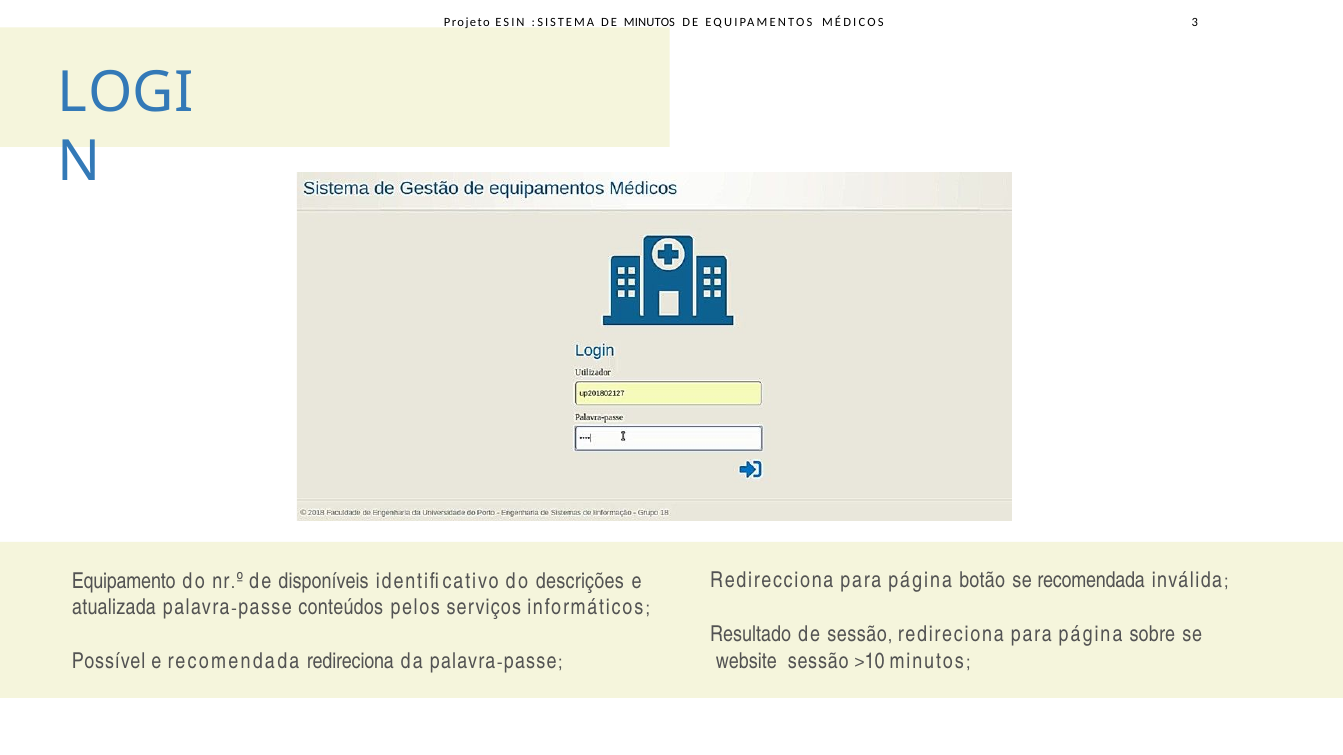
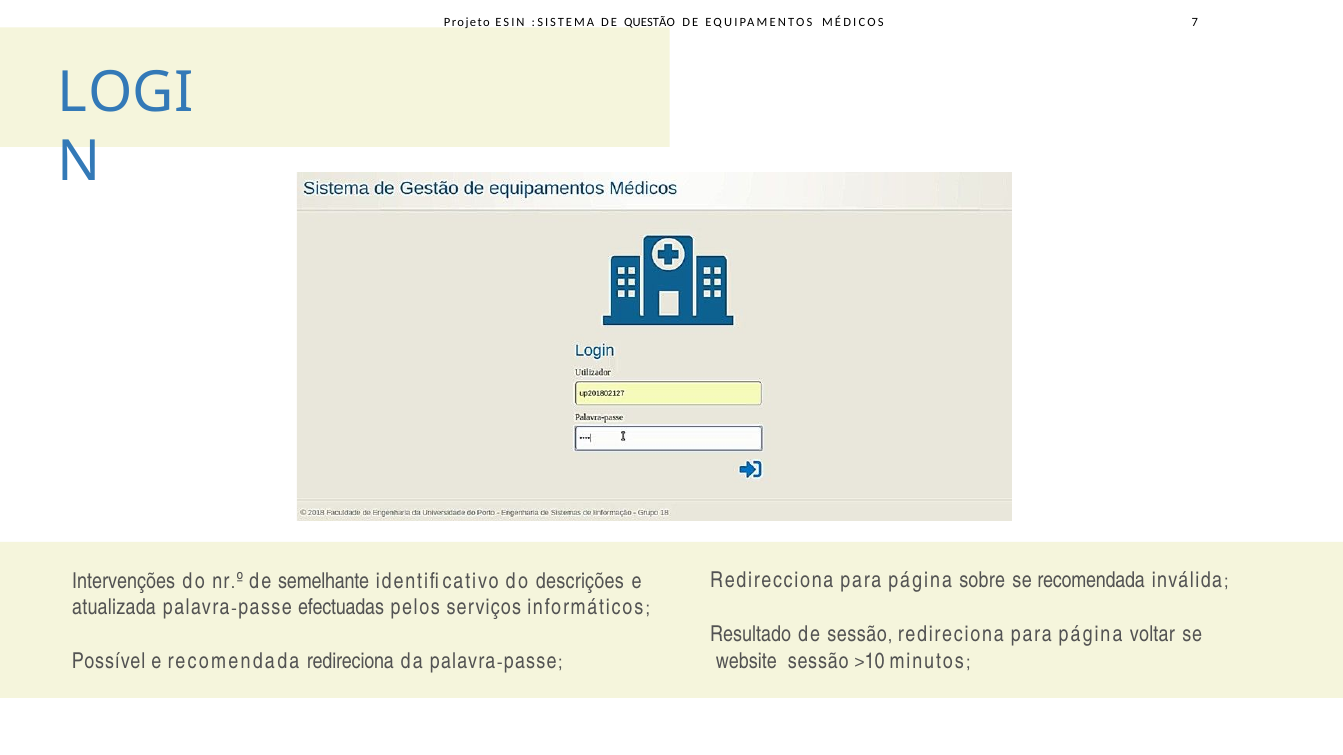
DE MINUTOS: MINUTOS -> QUESTÃO (649, 22)
3: 3 -> 7 (1195, 22)
botão: botão -> sobre (982, 581)
Equipamento: Equipamento -> Intervenções (124, 581)
disponíveis: disponíveis -> semelhante (324, 581)
conteúdos: conteúdos -> efectuadas (341, 608)
sobre: sobre -> voltar (1152, 635)
